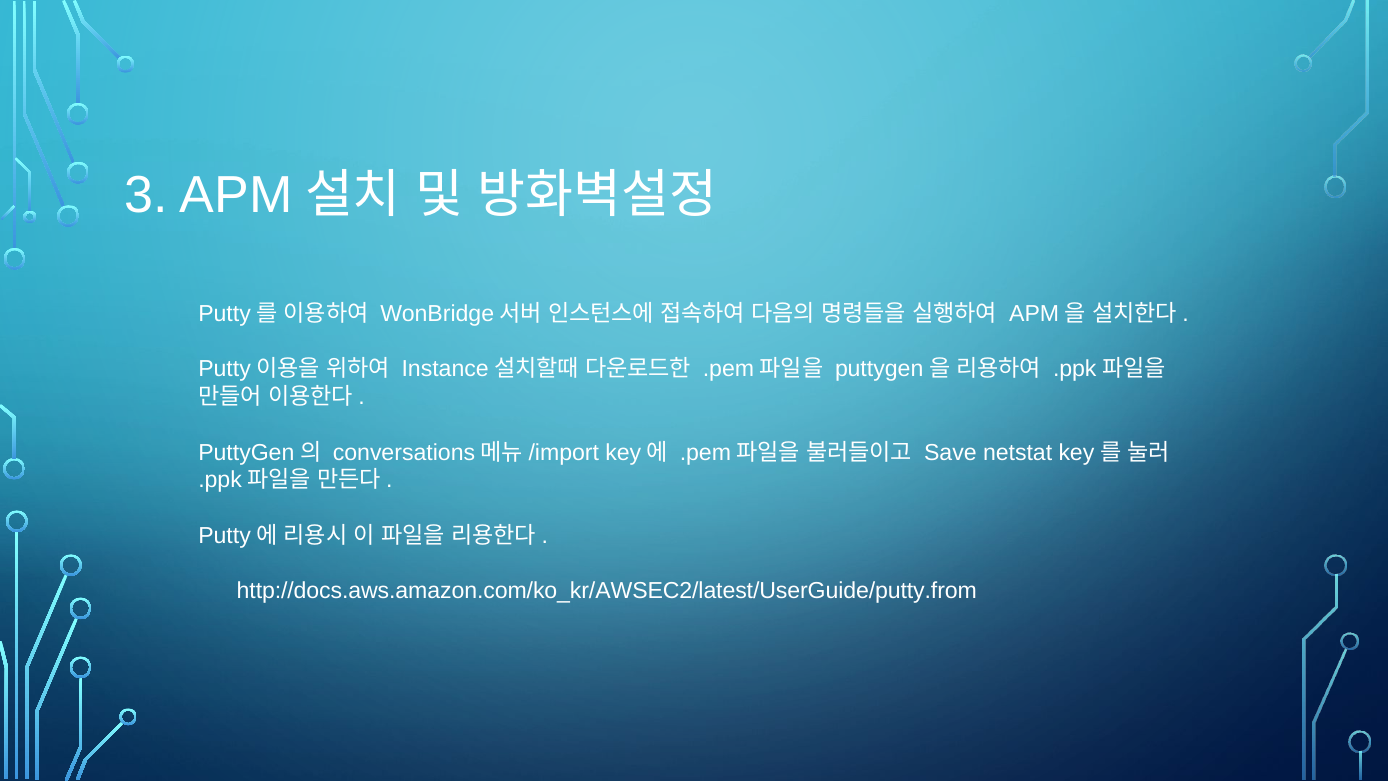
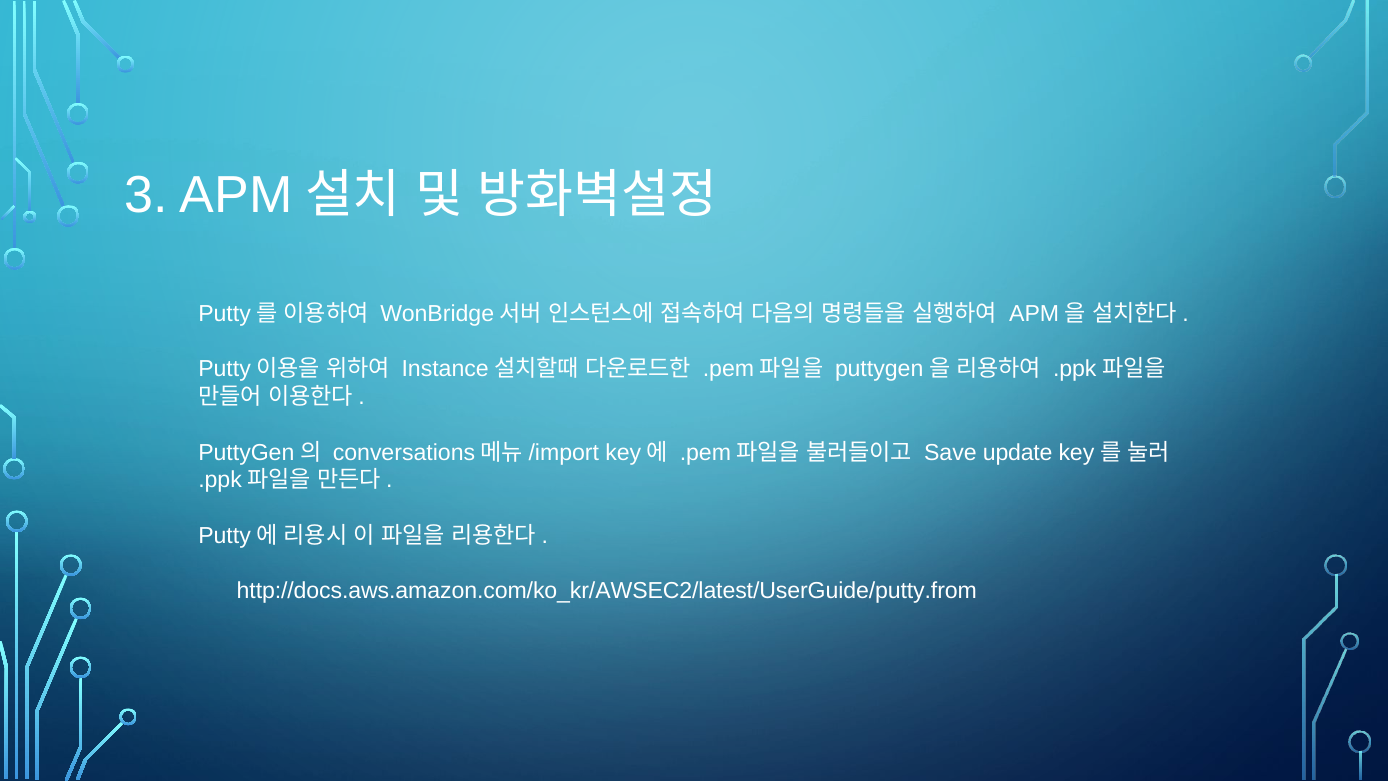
netstat: netstat -> update (1018, 452)
